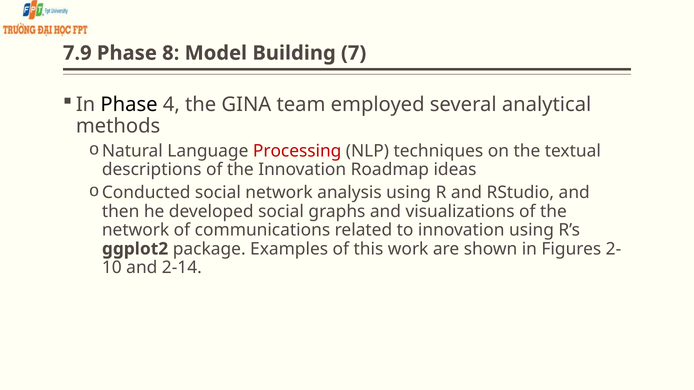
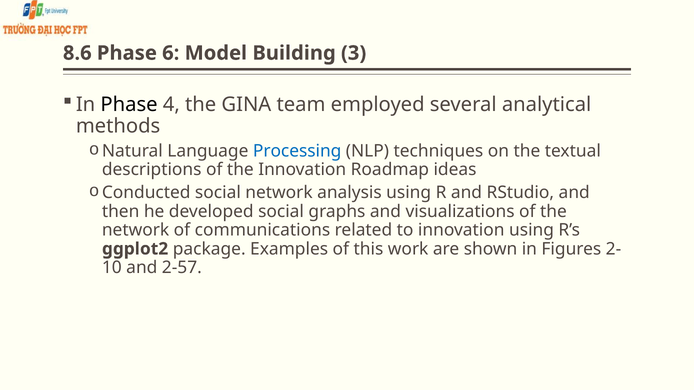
7.9: 7.9 -> 8.6 (77, 53)
8: 8 -> 6 (171, 53)
7: 7 -> 3 (354, 53)
Processing colour: red -> blue (297, 151)
2-14: 2-14 -> 2-57 (182, 268)
